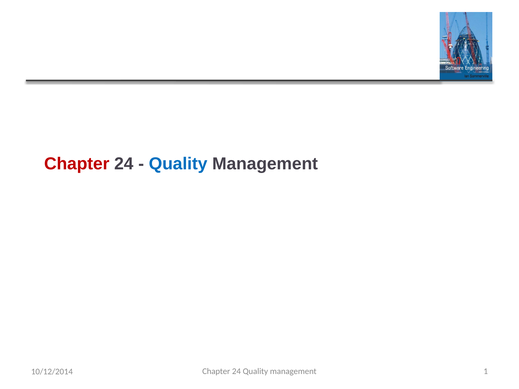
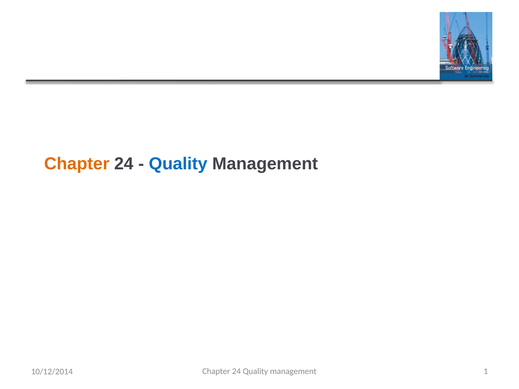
Chapter colour: red -> orange (77, 164)
